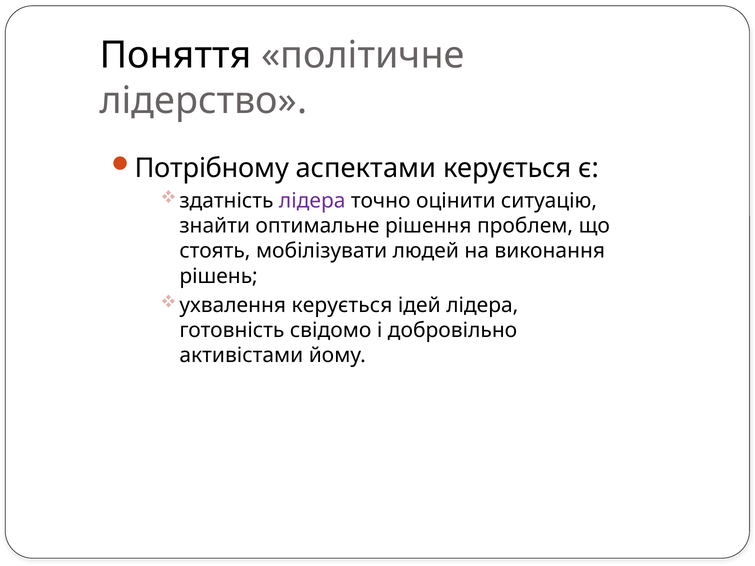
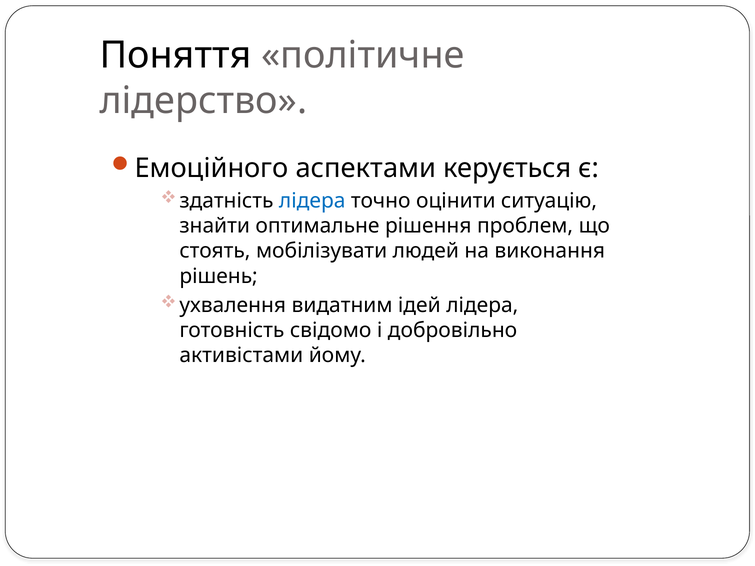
Потрібному: Потрібному -> Емоційного (212, 168)
лідера colour: purple -> blue (312, 201)
ухвалення керується: керується -> видатним (342, 305)
